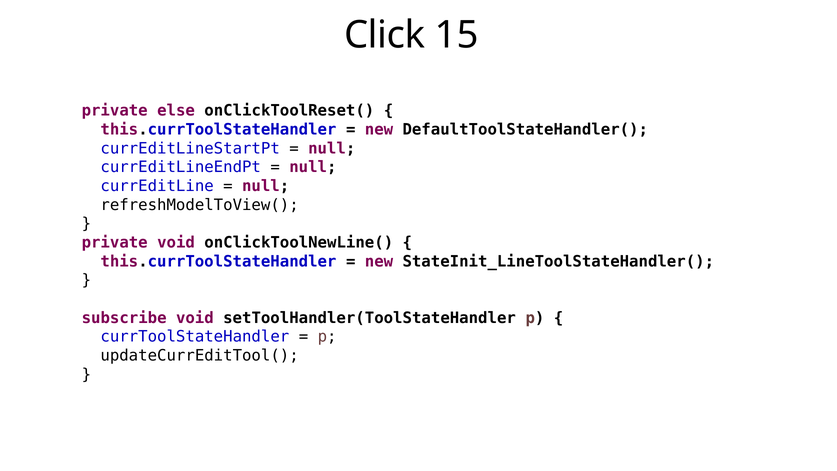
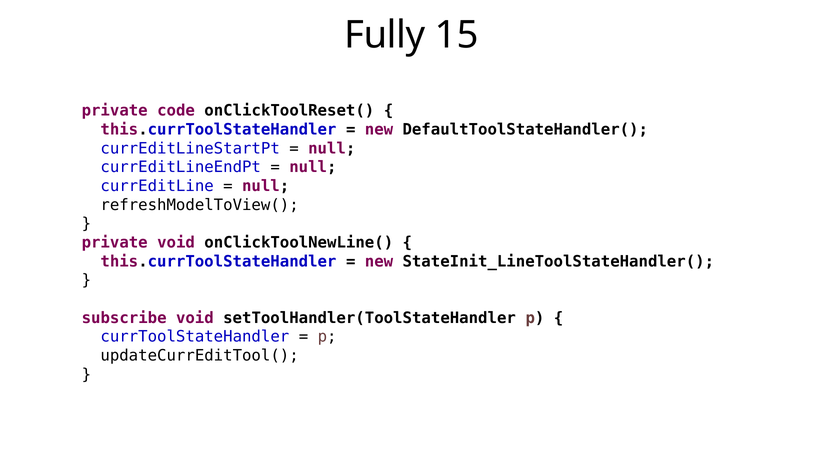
Click: Click -> Fully (385, 35)
else: else -> code (176, 111)
